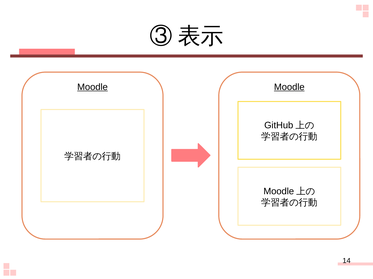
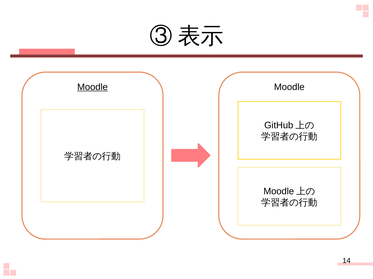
Moodle underline: present -> none (289, 87)
